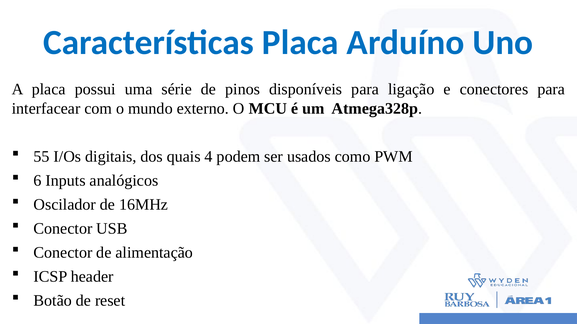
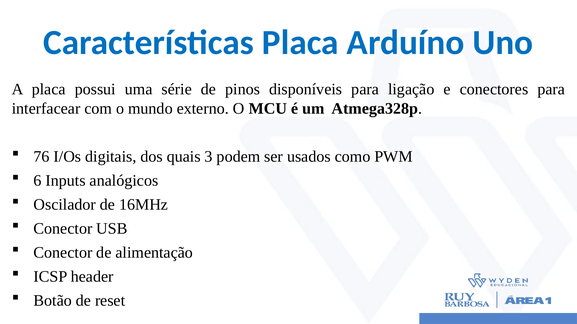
55: 55 -> 76 (42, 157)
4: 4 -> 3 (209, 157)
